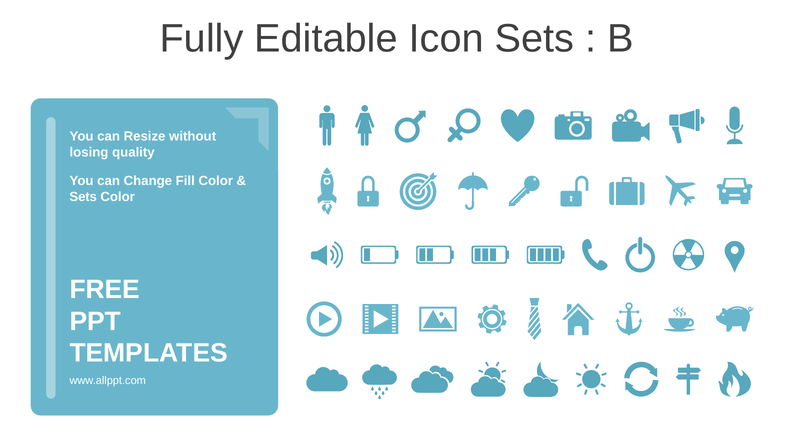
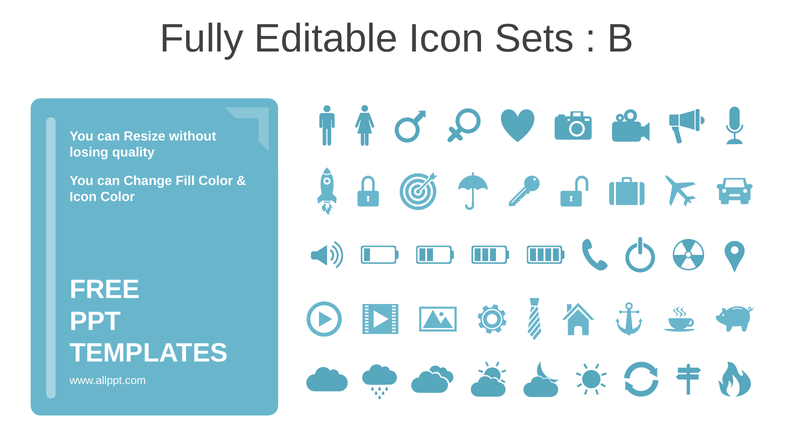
Sets: Sets -> Icon (83, 197)
